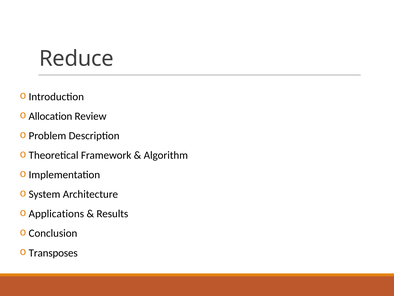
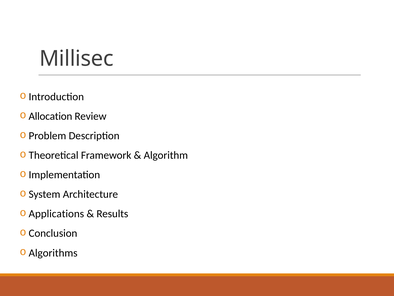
Reduce: Reduce -> Millisec (76, 59)
Transposes: Transposes -> Algorithms (53, 252)
